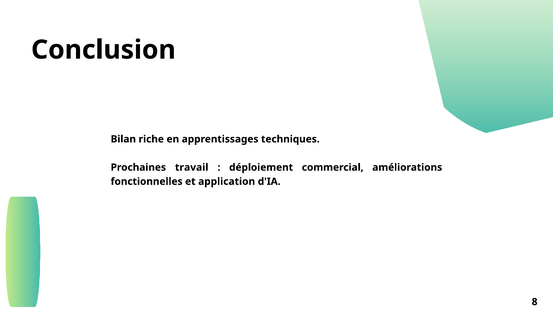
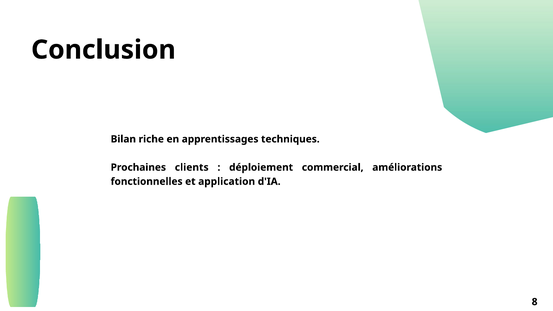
travail: travail -> clients (192, 167)
